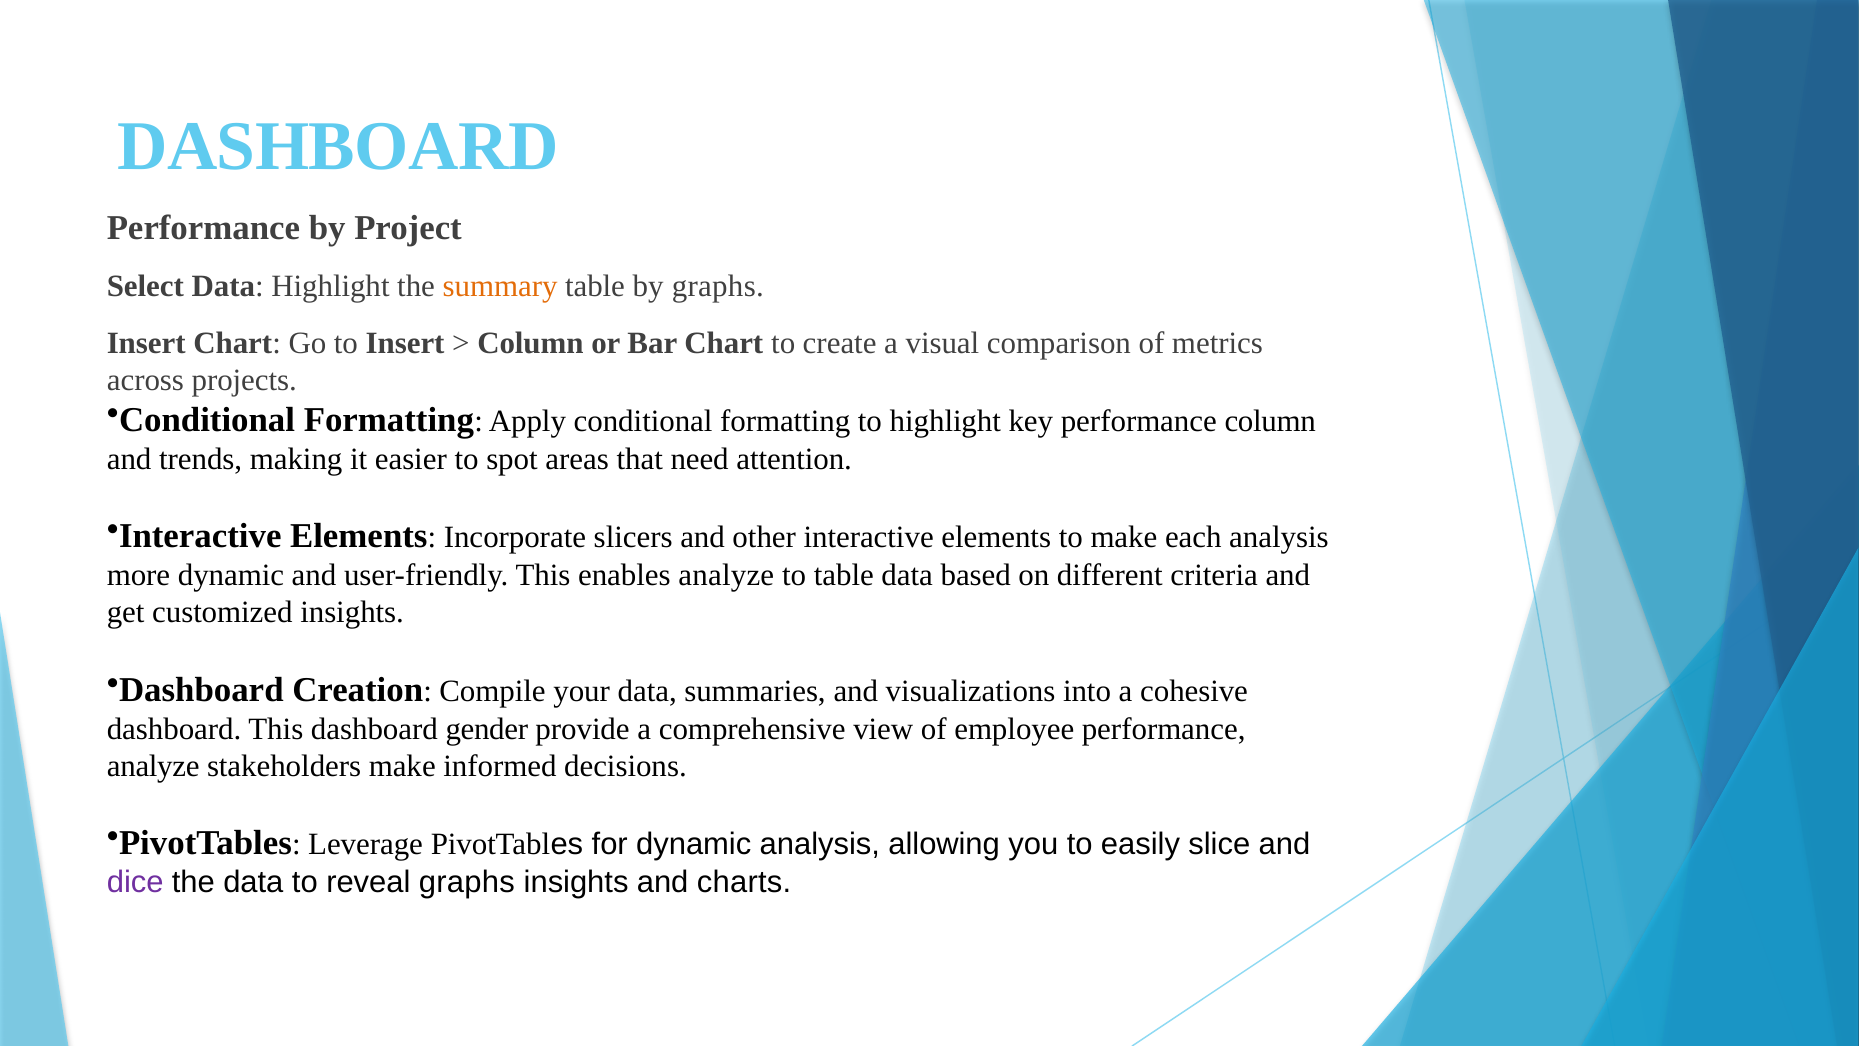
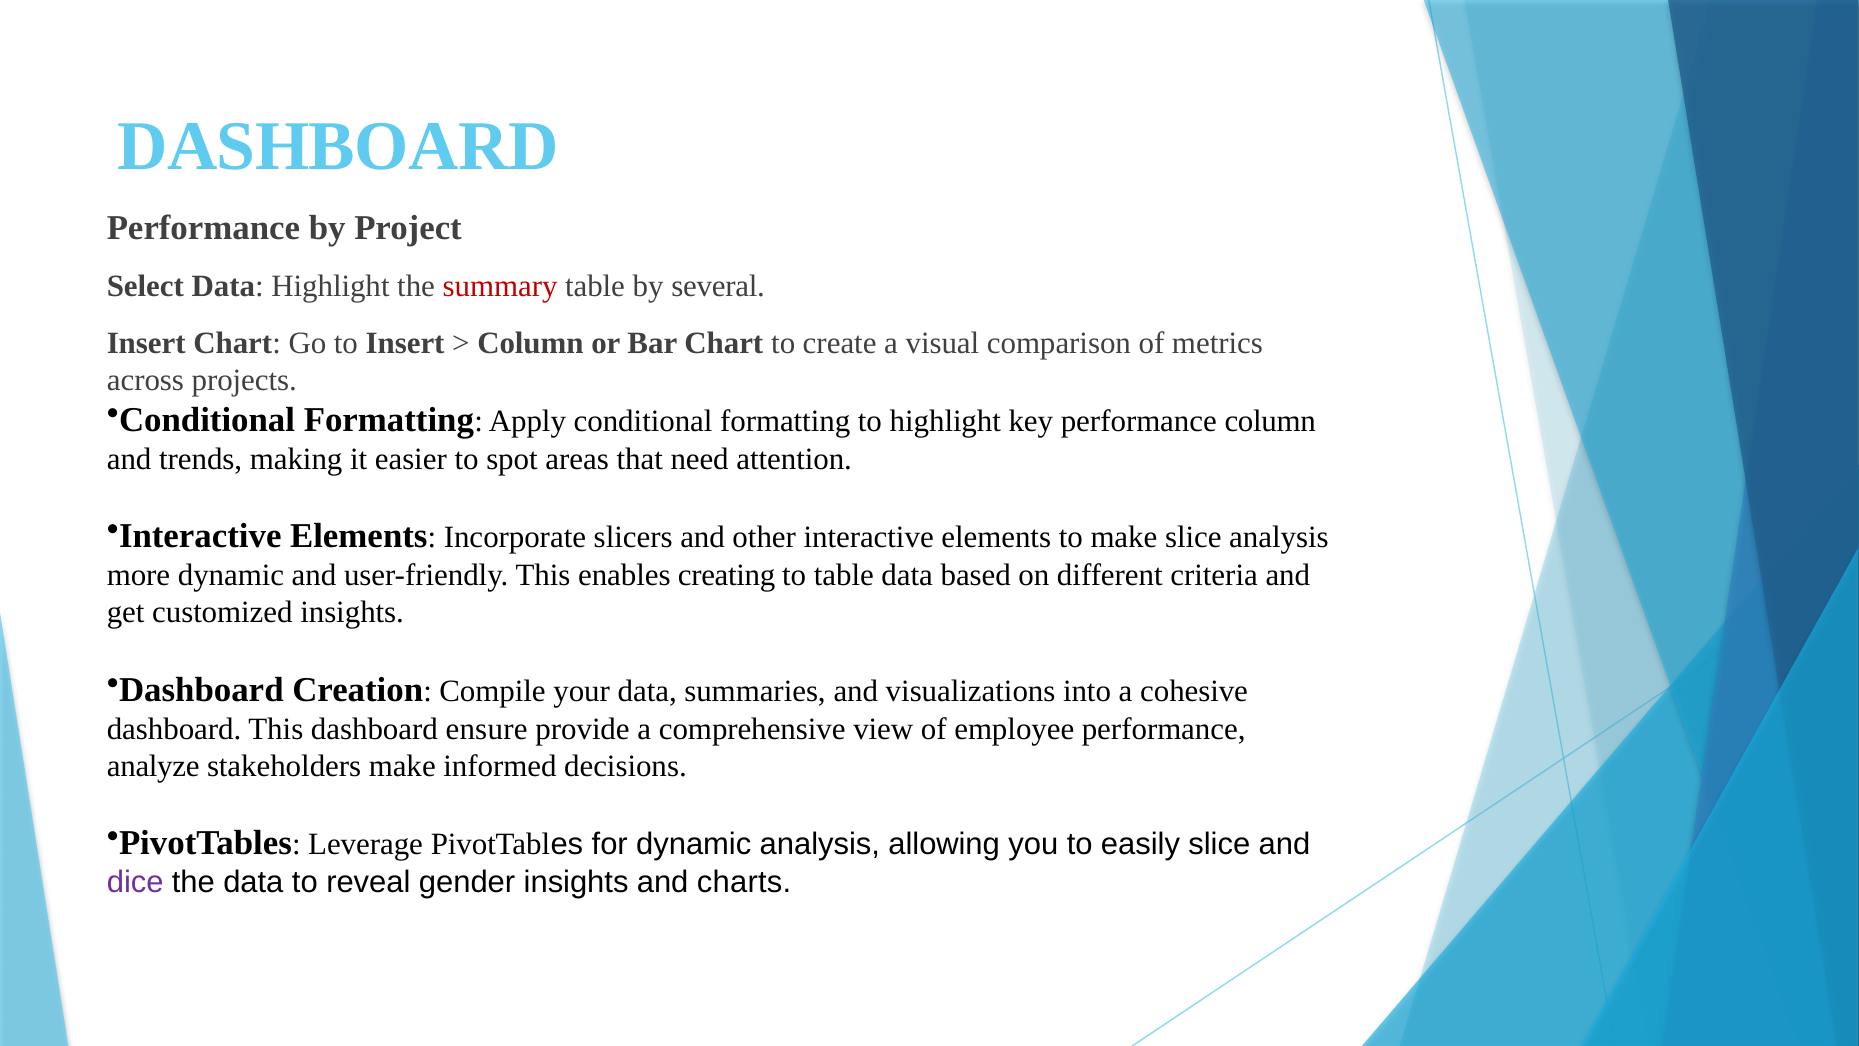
summary colour: orange -> red (500, 286)
by graphs: graphs -> several (718, 286)
make each: each -> slice (1193, 537)
enables analyze: analyze -> creating (727, 575)
gender: gender -> ensure (487, 729)
reveal graphs: graphs -> gender (467, 882)
